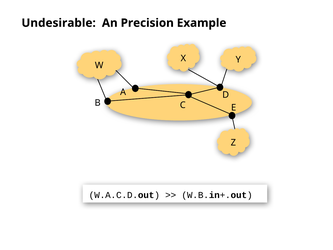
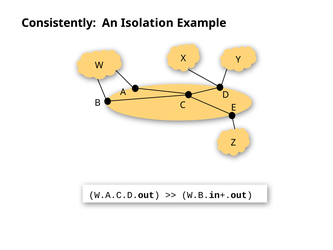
Undesirable: Undesirable -> Consistently (59, 23)
Precision: Precision -> Isolation (147, 23)
